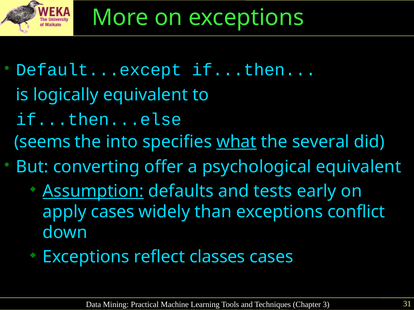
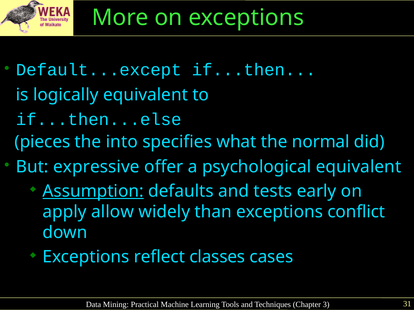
seems: seems -> pieces (42, 142)
what underline: present -> none (236, 142)
several: several -> normal (321, 142)
converting: converting -> expressive (96, 167)
apply cases: cases -> allow (113, 212)
